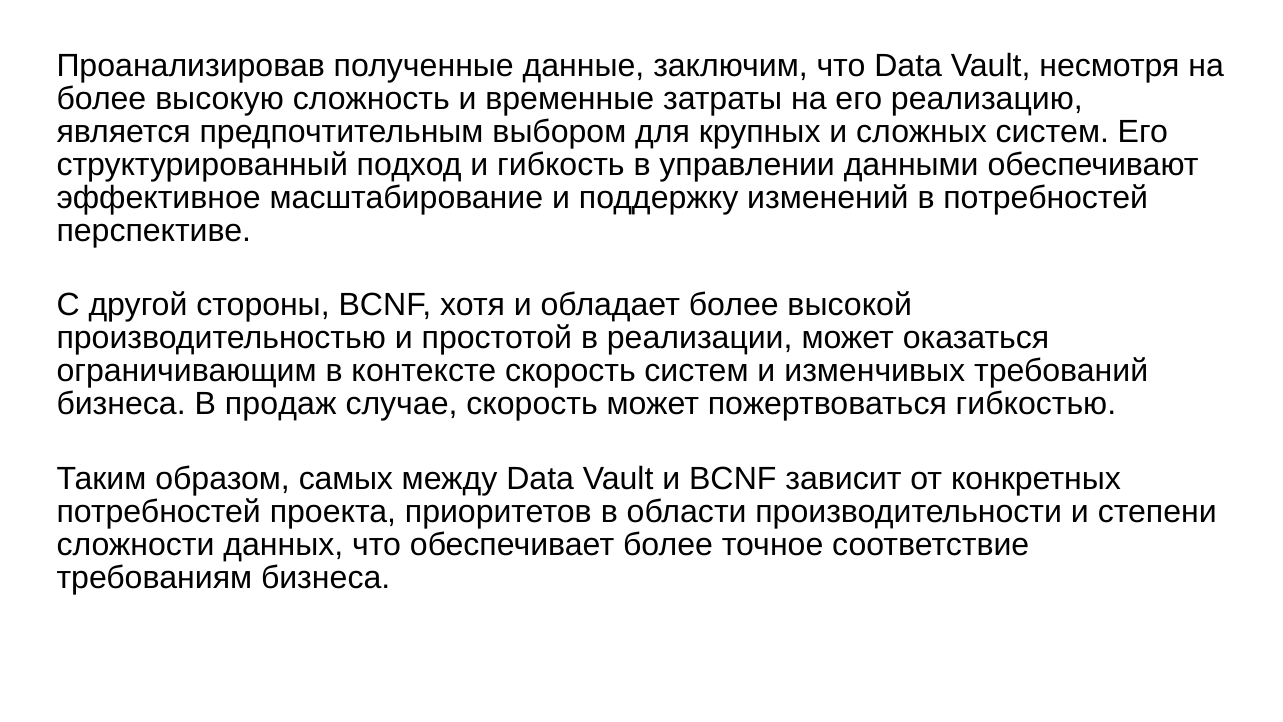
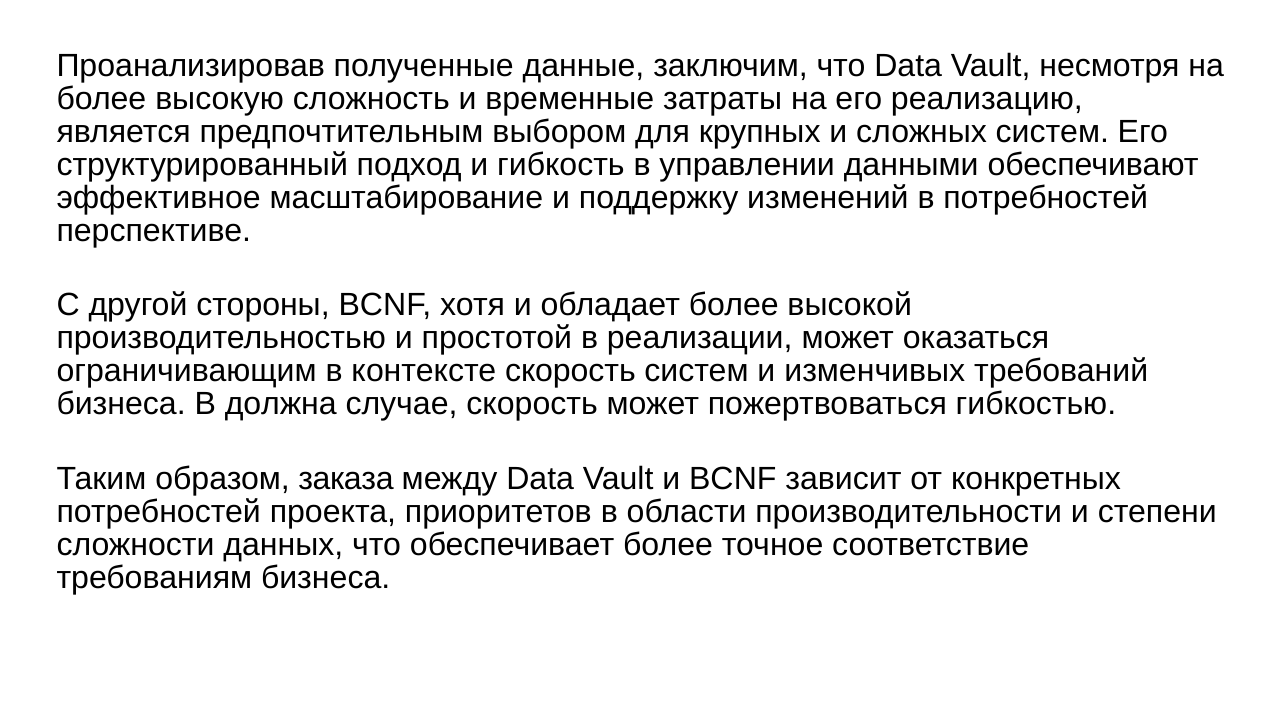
продаж: продаж -> должна (281, 404)
самых: самых -> заказа (346, 478)
